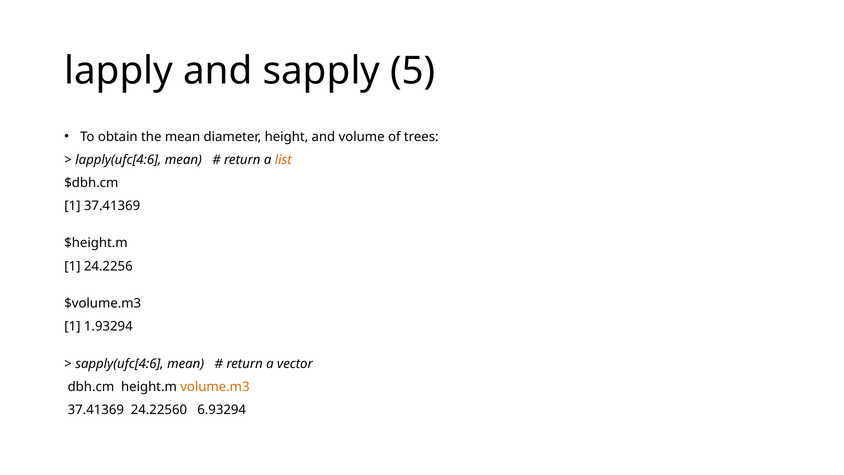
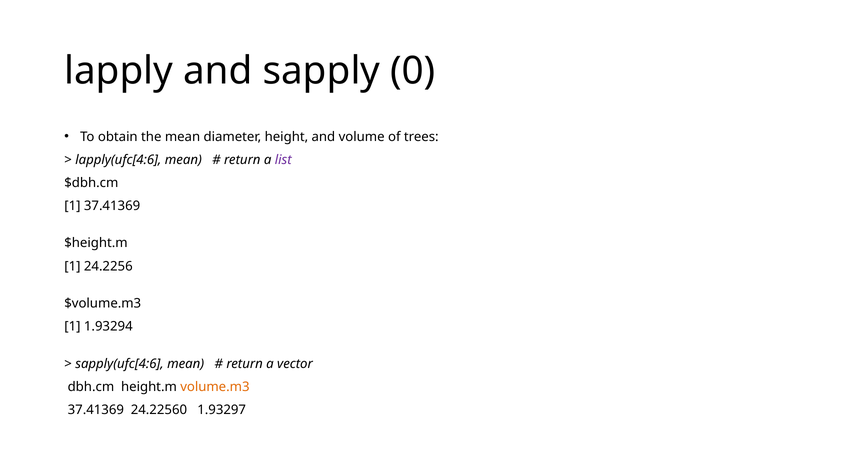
5: 5 -> 0 (413, 71)
list colour: orange -> purple (283, 160)
6.93294: 6.93294 -> 1.93297 (222, 410)
